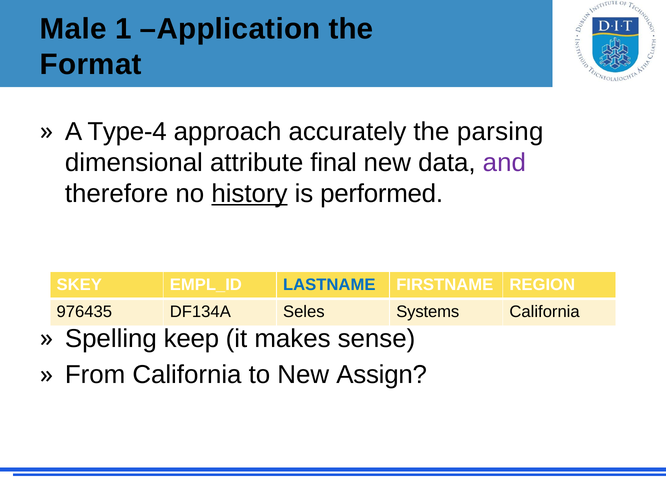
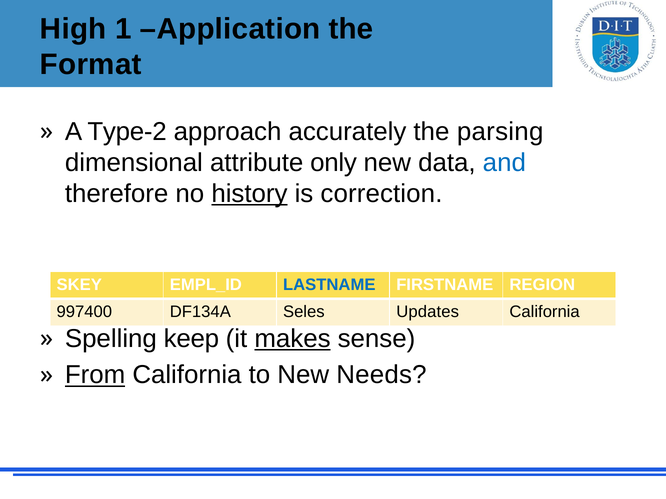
Male: Male -> High (73, 29)
Type-4: Type-4 -> Type-2 (127, 132)
final: final -> only (334, 163)
and colour: purple -> blue (504, 163)
performed: performed -> correction (381, 194)
976435: 976435 -> 997400 (84, 312)
Systems: Systems -> Updates (428, 312)
makes underline: none -> present (292, 339)
From underline: none -> present (95, 375)
Assign: Assign -> Needs (381, 375)
